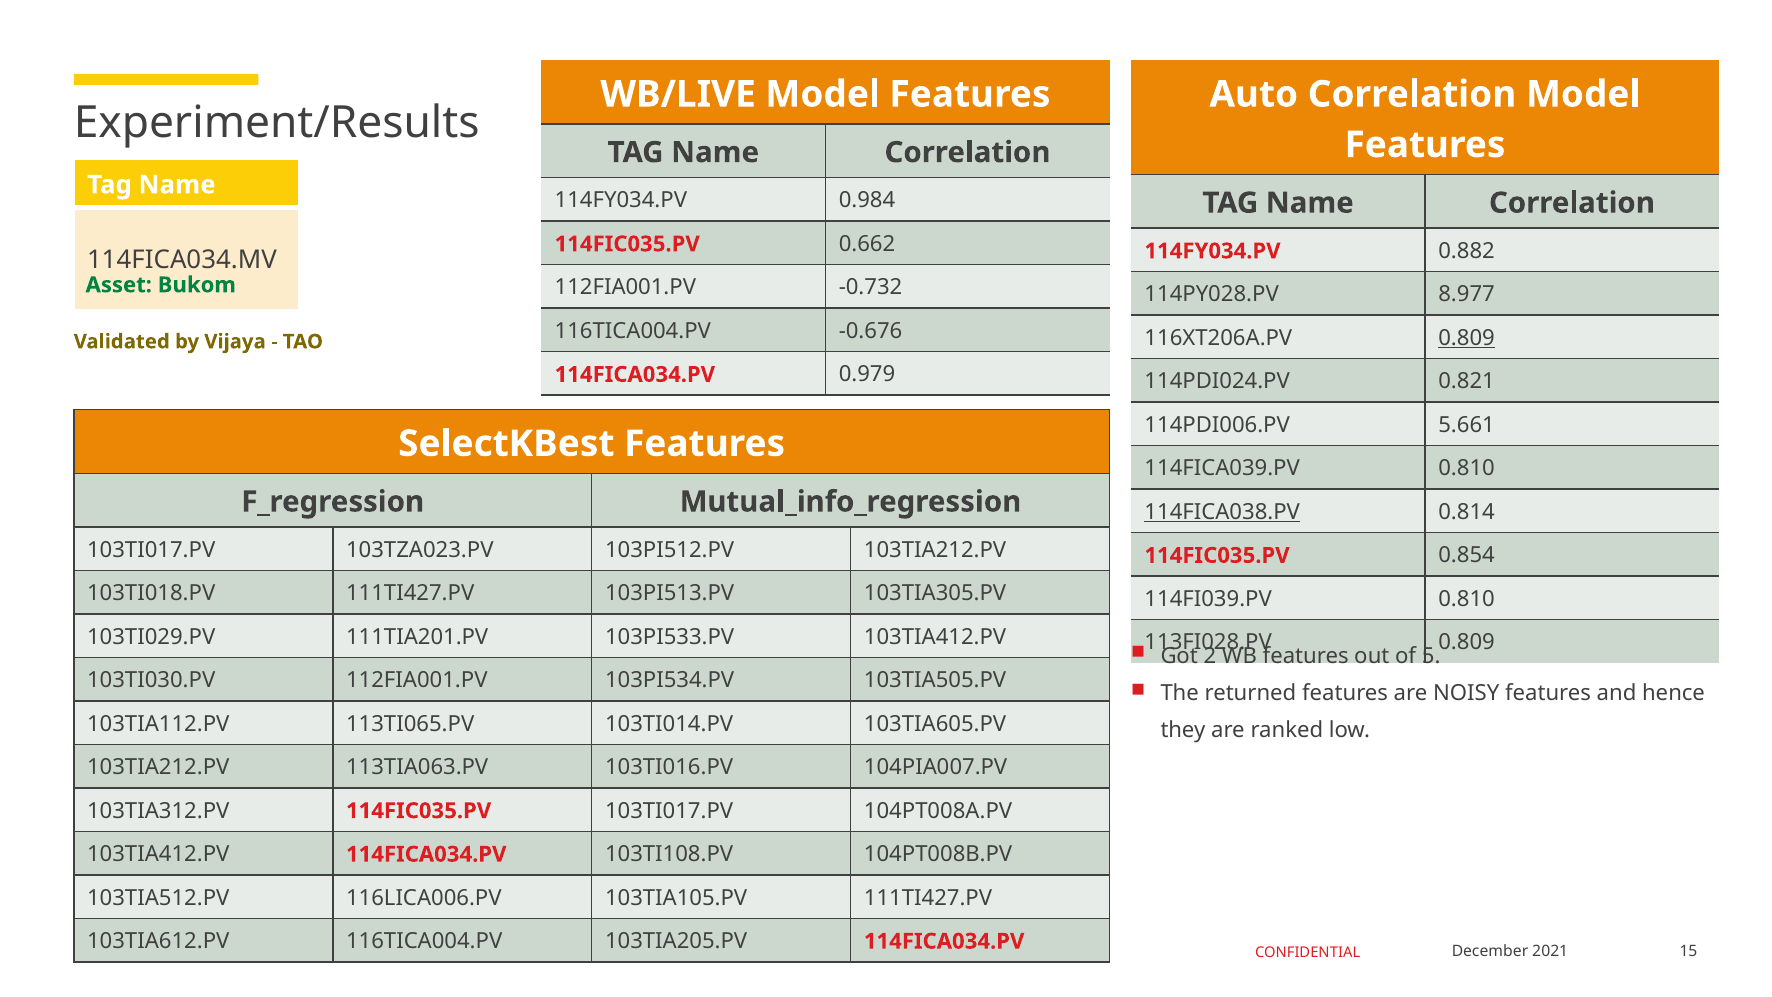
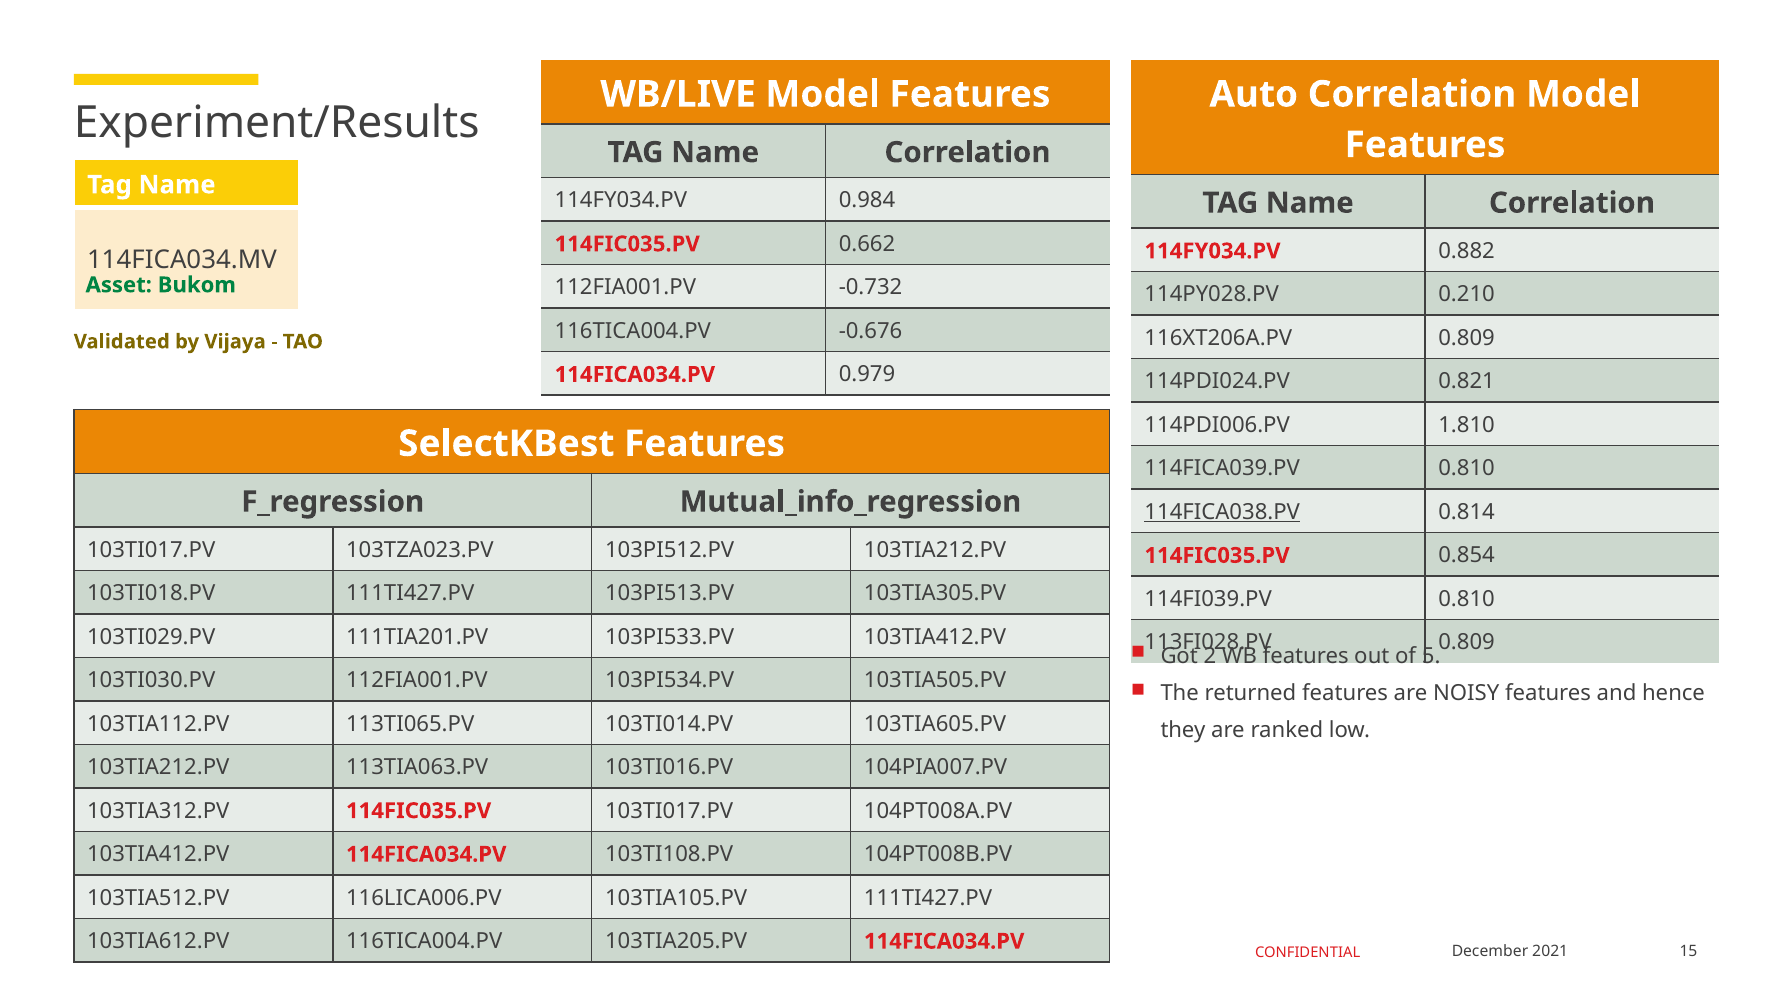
8.977: 8.977 -> 0.210 (1467, 294)
0.809 underline: present -> none (1467, 338)
5.661: 5.661 -> 1.810 (1467, 425)
